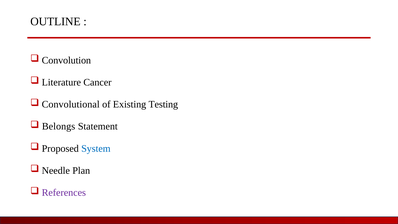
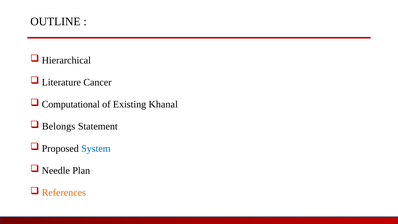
Convolution: Convolution -> Hierarchical (66, 60)
Convolutional: Convolutional -> Computational (71, 104)
Testing: Testing -> Khanal (163, 104)
References colour: purple -> orange (64, 193)
